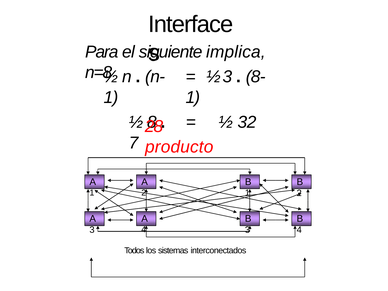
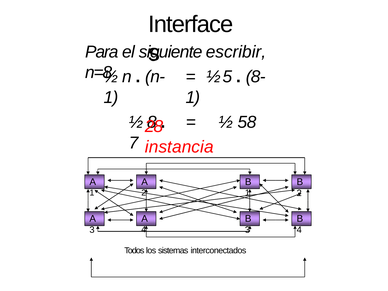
implica: implica -> escribir (236, 52)
½ 3: 3 -> 5 (227, 77)
32: 32 -> 58 (247, 122)
producto: producto -> instancia (179, 147)
